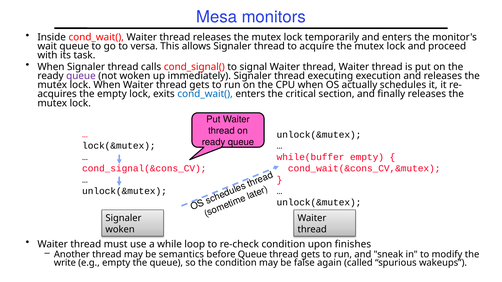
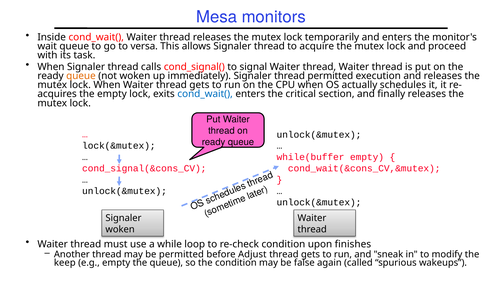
queue colour: purple -> orange (81, 76)
thread executing: executing -> permitted (330, 76)
be semantics: semantics -> permitted (181, 255)
before Queue: Queue -> Adjust (252, 255)
write: write -> keep (65, 263)
